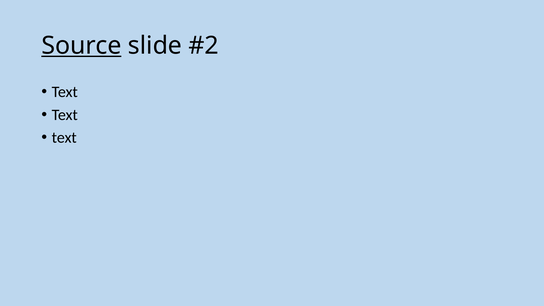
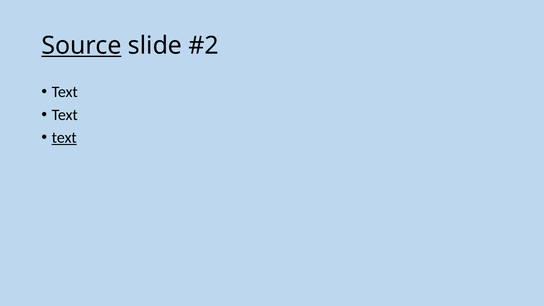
text underline: none -> present (64, 138)
